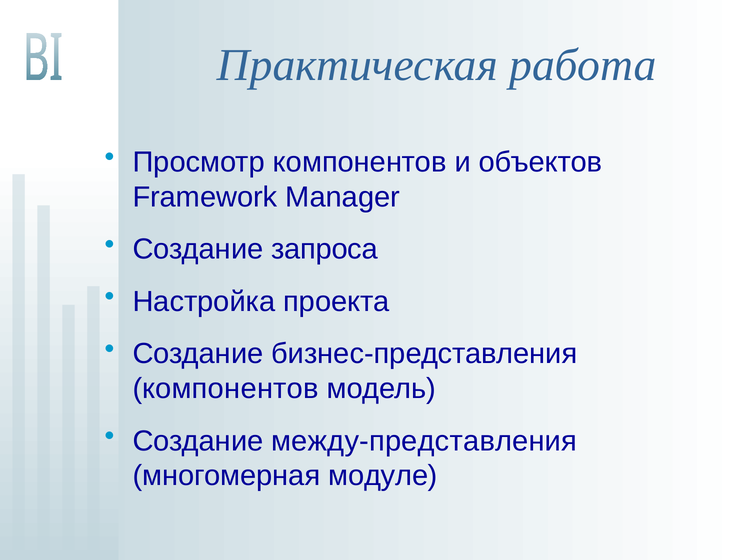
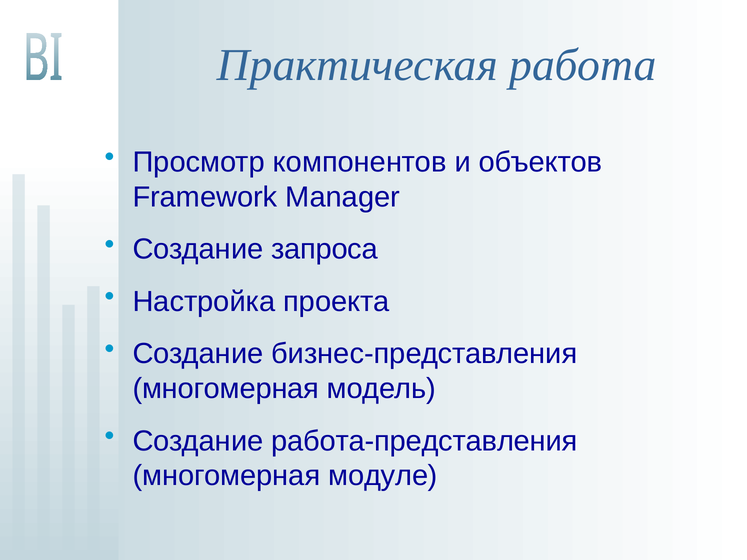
компонентов: компонентов -> многомерная (226, 389)
между-представления: между-представления -> работа-представления (424, 441)
